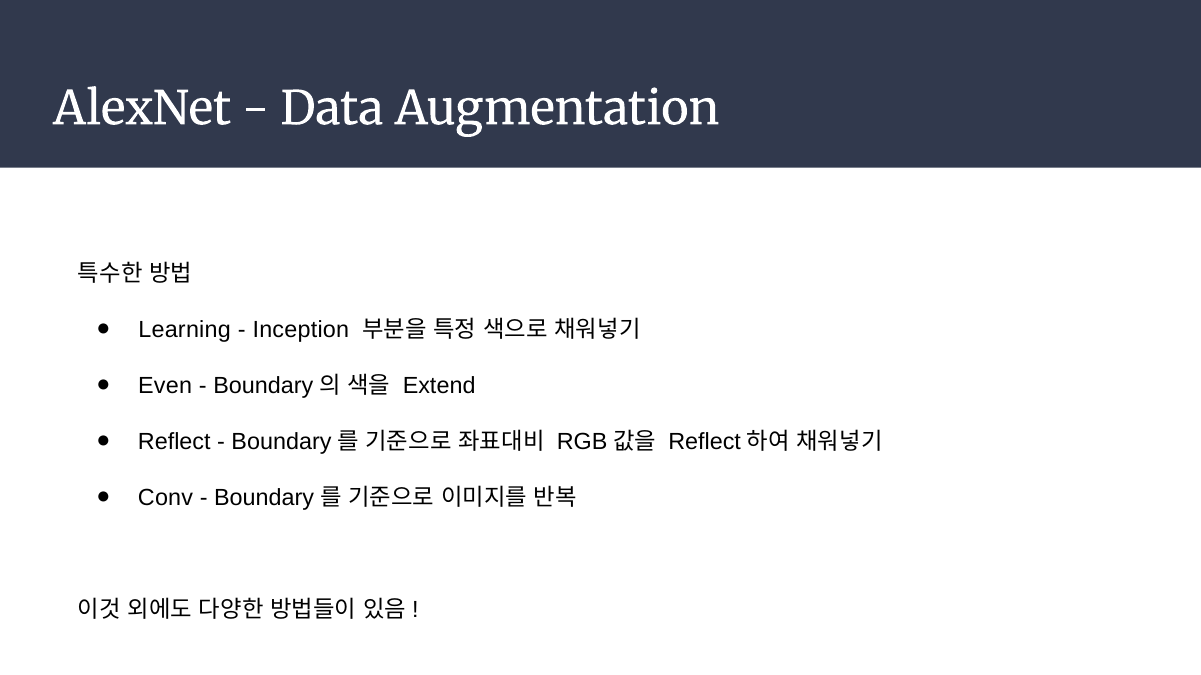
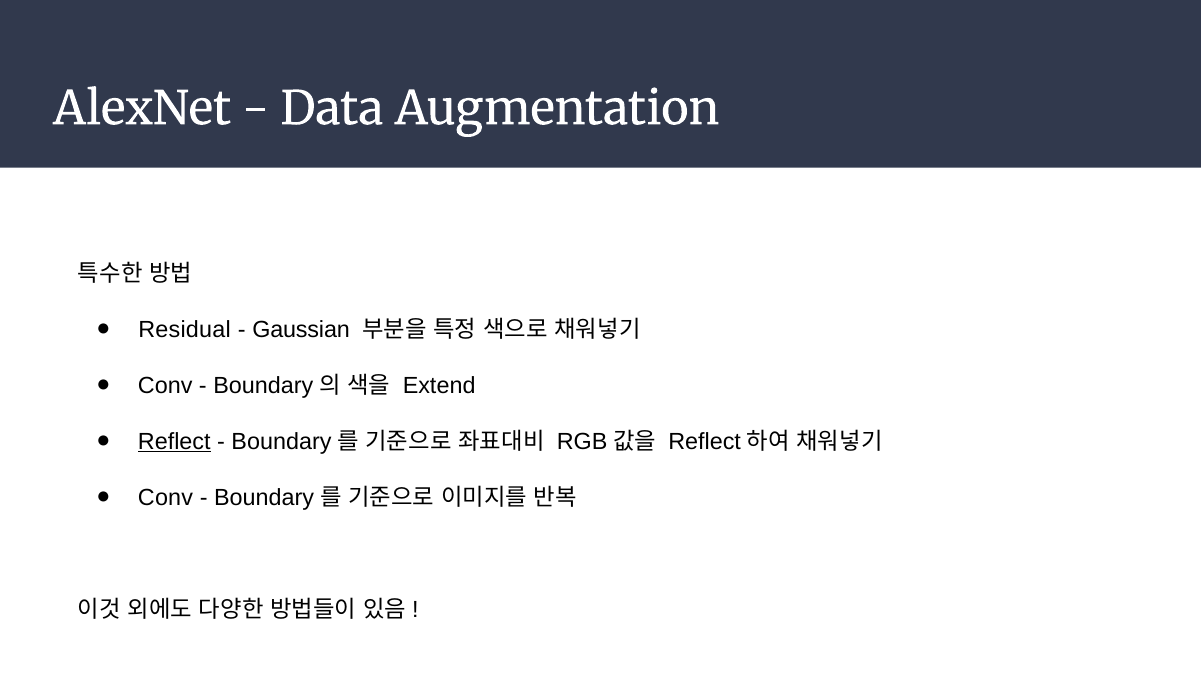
Learning: Learning -> Residual (185, 330)
Inception: Inception -> Gaussian (301, 330)
Even: Even -> Conv (165, 386)
Reflect underline: none -> present (174, 442)
